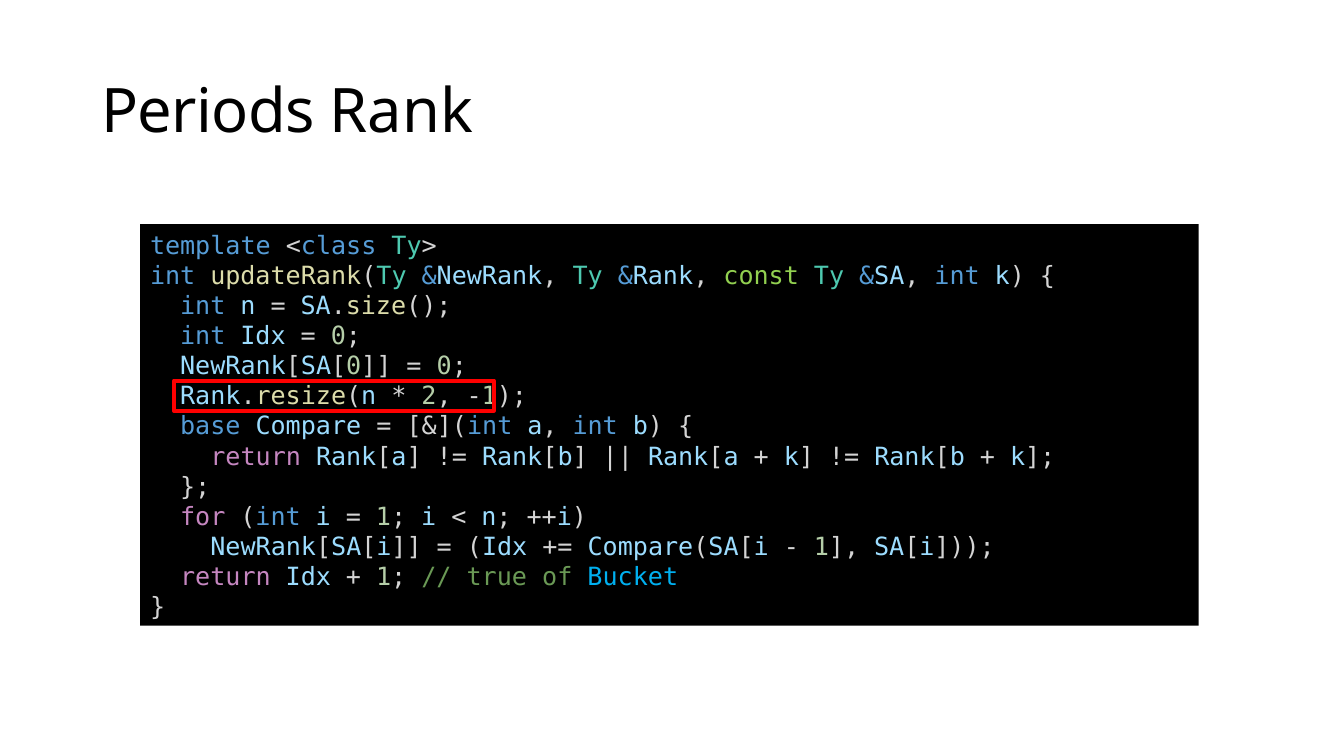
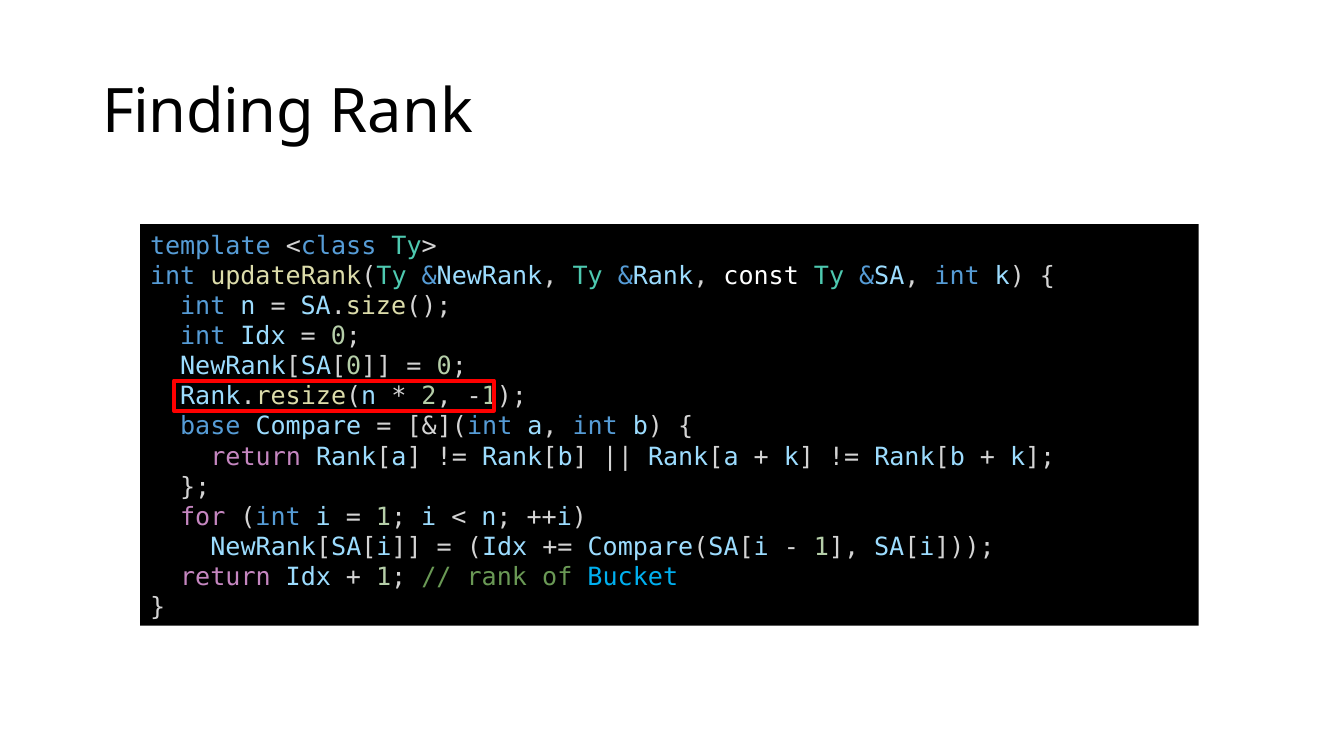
Periods: Periods -> Finding (208, 112)
const colour: light green -> white (761, 276)
true: true -> rank (497, 577)
